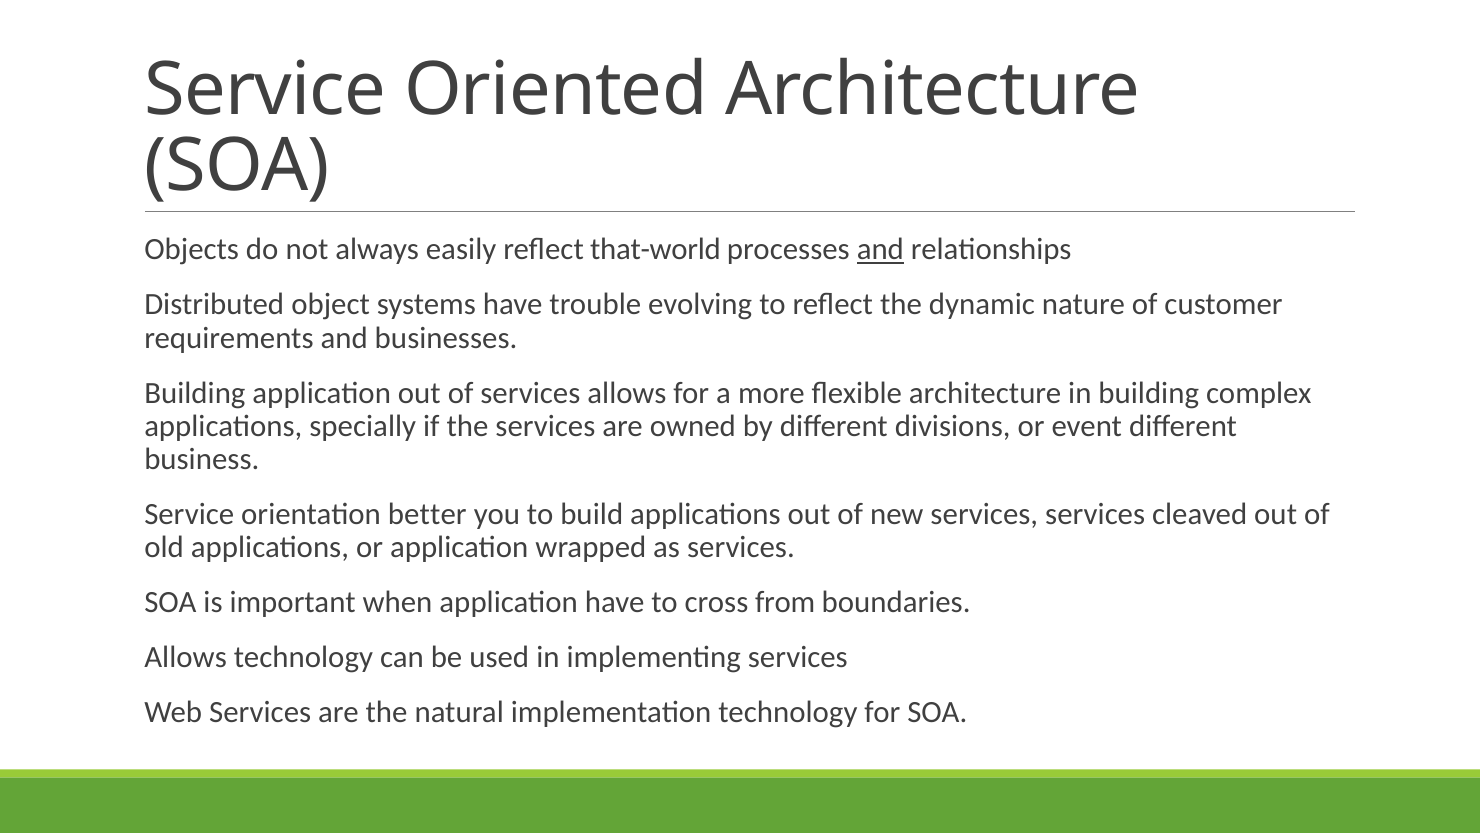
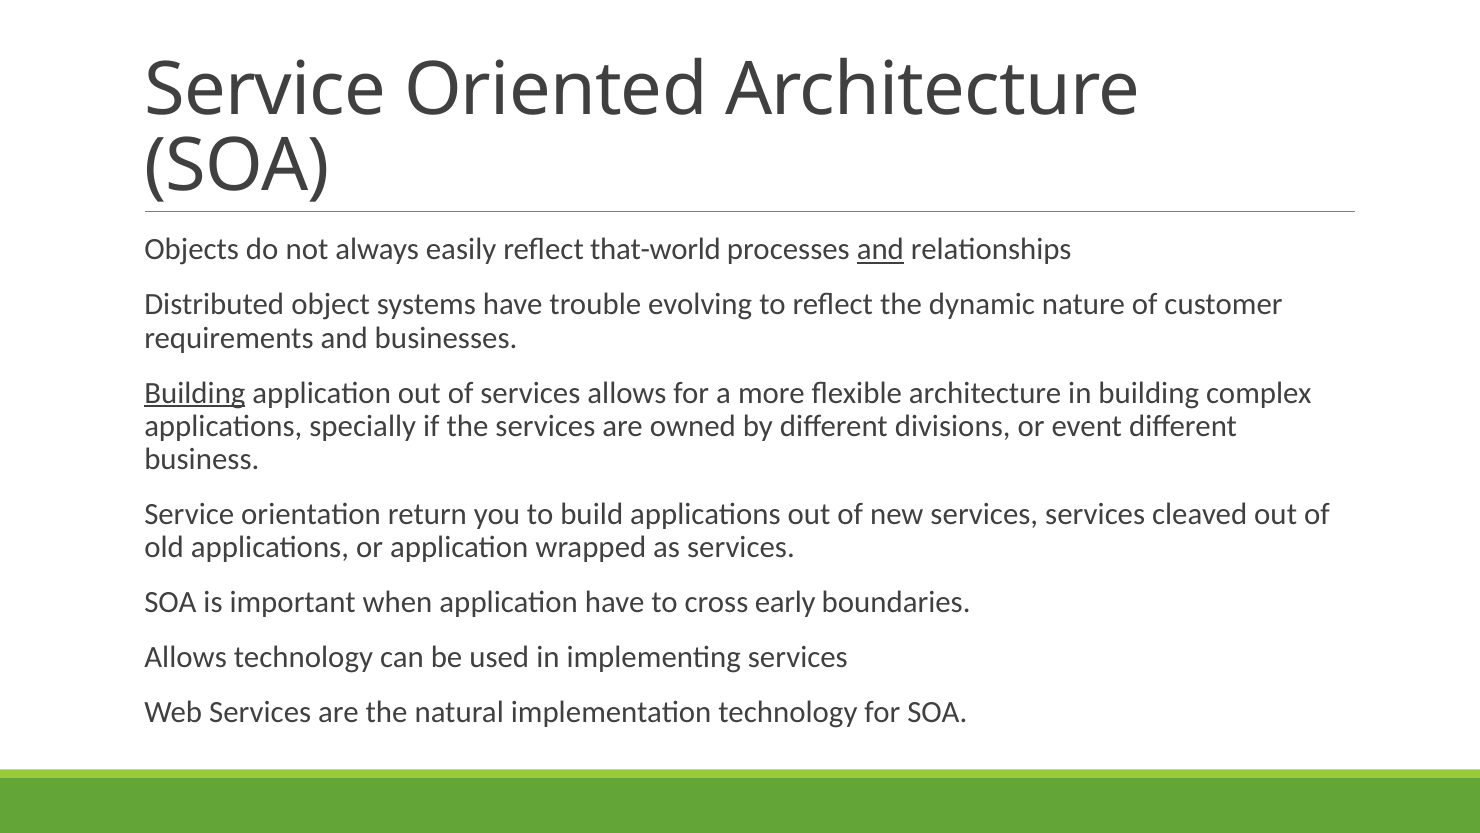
Building underline: none -> present (195, 393)
better: better -> return (427, 514)
from: from -> early (785, 602)
